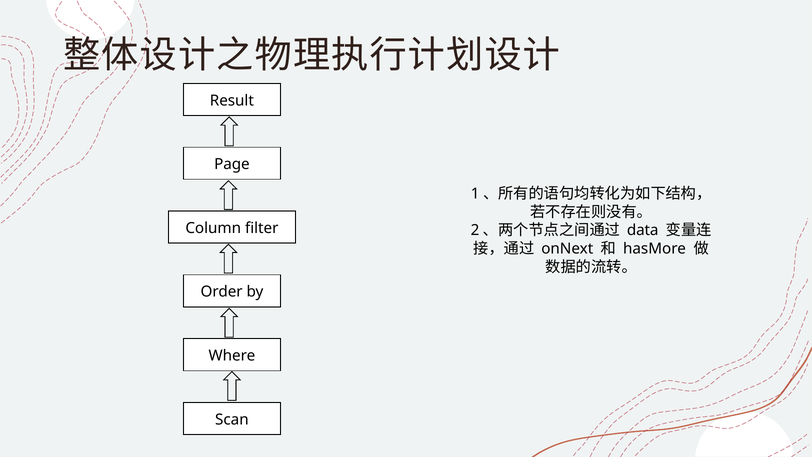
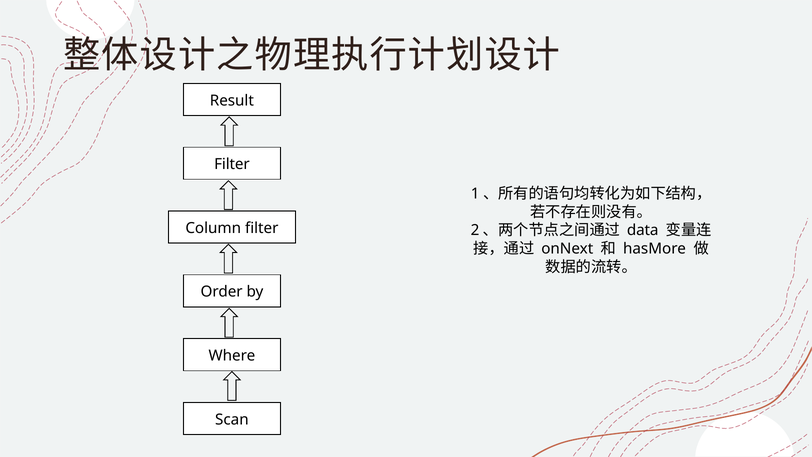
Page: Page -> Filter (232, 164)
